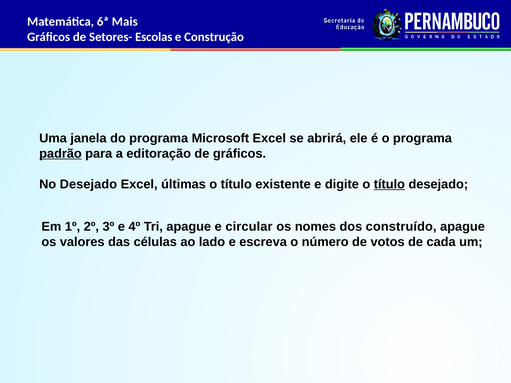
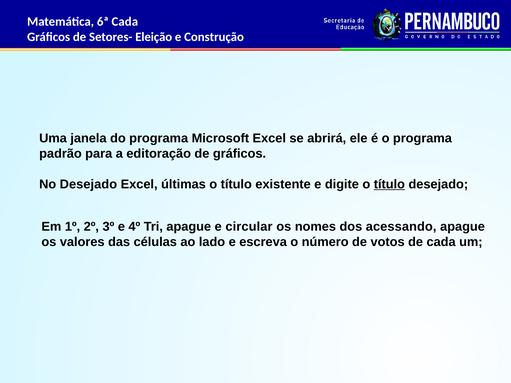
6ª Mais: Mais -> Cada (125, 22)
Escolas: Escolas -> Eleição (154, 37)
padrão underline: present -> none (60, 154)
construído: construído -> acessando (401, 227)
